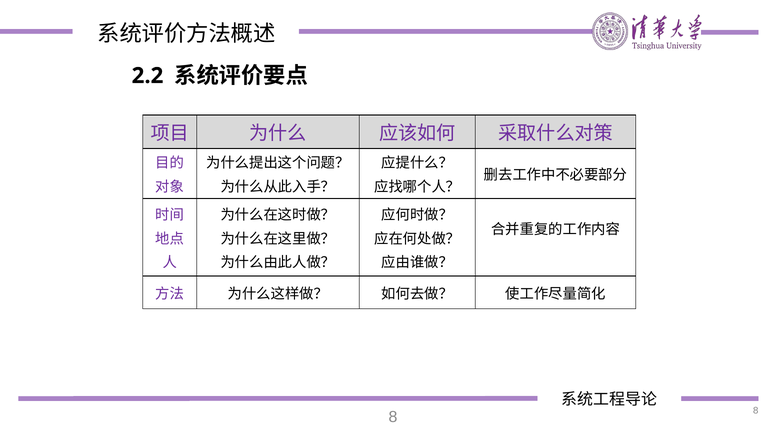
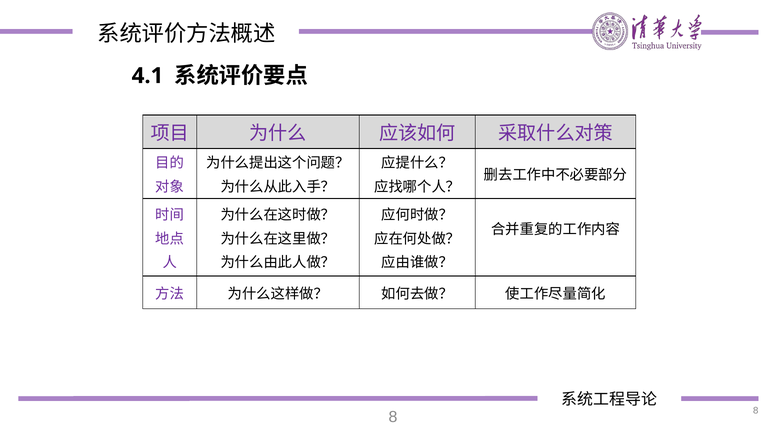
2.2: 2.2 -> 4.1 (148, 76)
